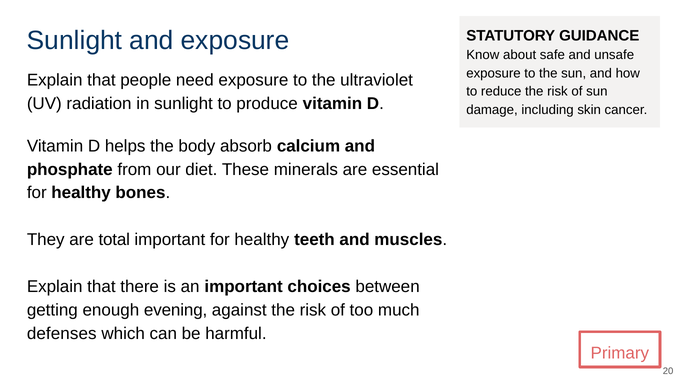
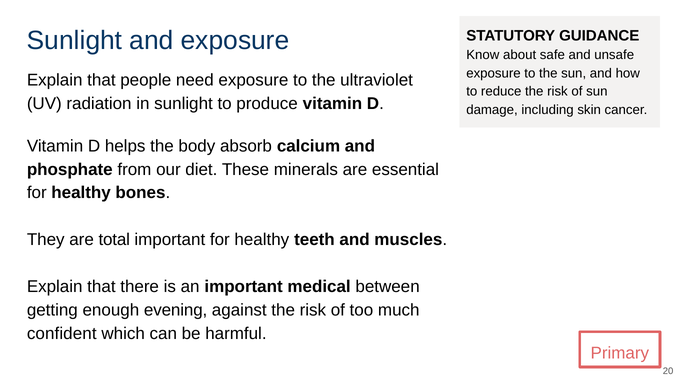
choices: choices -> medical (319, 286)
defenses: defenses -> confident (62, 333)
